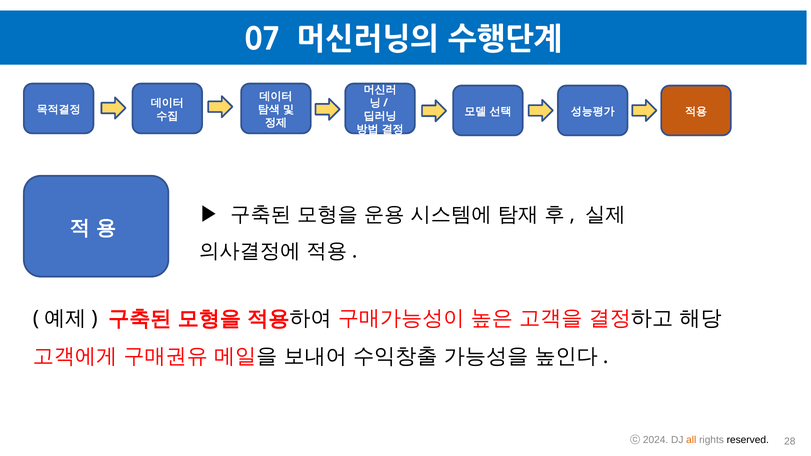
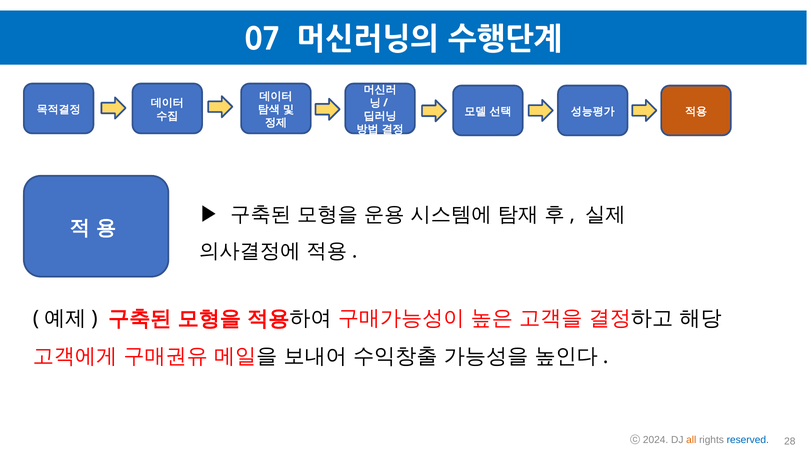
reserved colour: black -> blue (748, 440)
